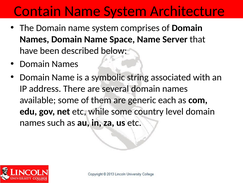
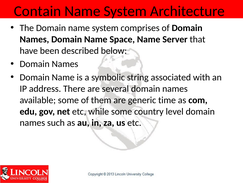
each: each -> time (167, 100)
